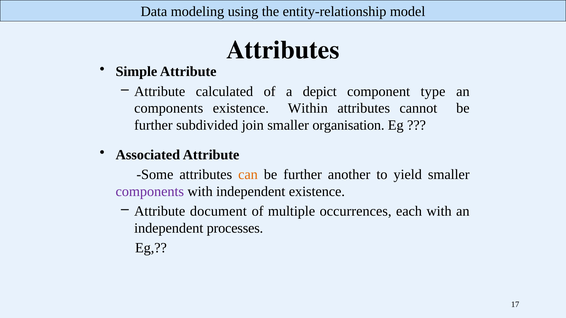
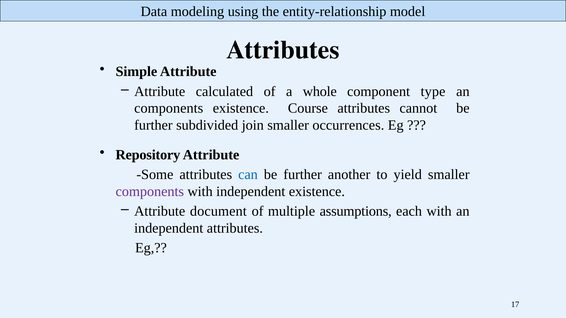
depict: depict -> whole (320, 91)
Within: Within -> Course (308, 108)
organisation: organisation -> occurrences (348, 125)
Associated: Associated -> Repository (148, 155)
can colour: orange -> blue (248, 175)
occurrences: occurrences -> assumptions (356, 211)
independent processes: processes -> attributes (235, 228)
